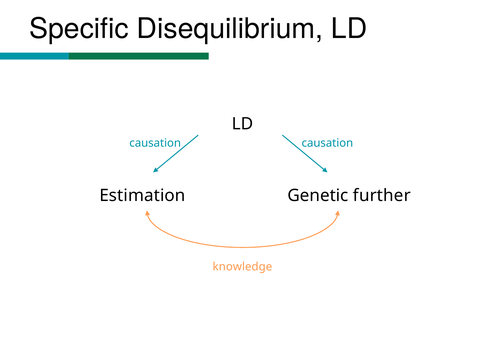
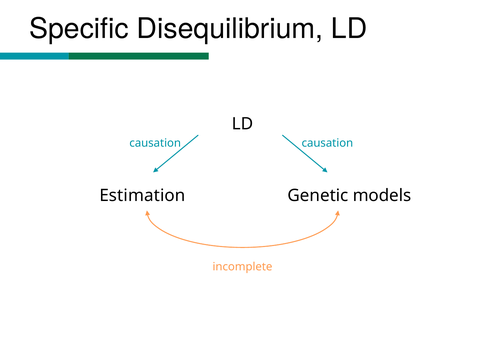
further: further -> models (382, 195)
knowledge: knowledge -> incomplete (242, 266)
